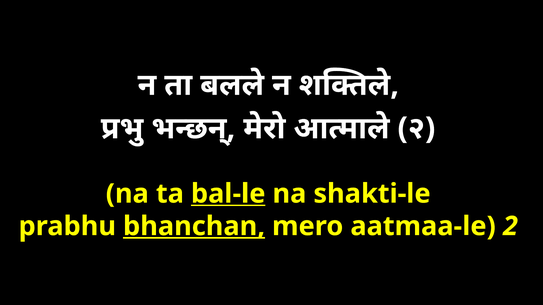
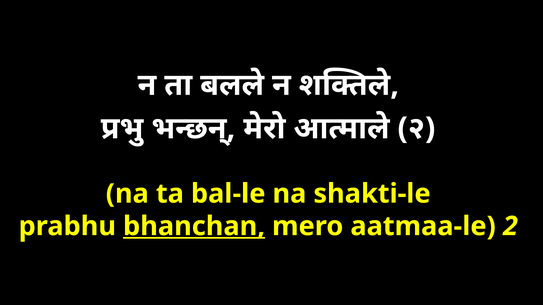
bal-le underline: present -> none (228, 194)
